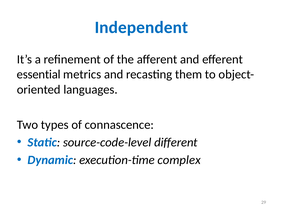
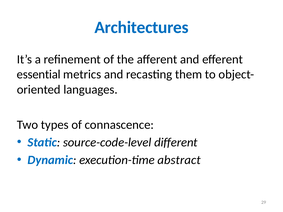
Independent: Independent -> Architectures (142, 27)
complex: complex -> abstract (179, 160)
